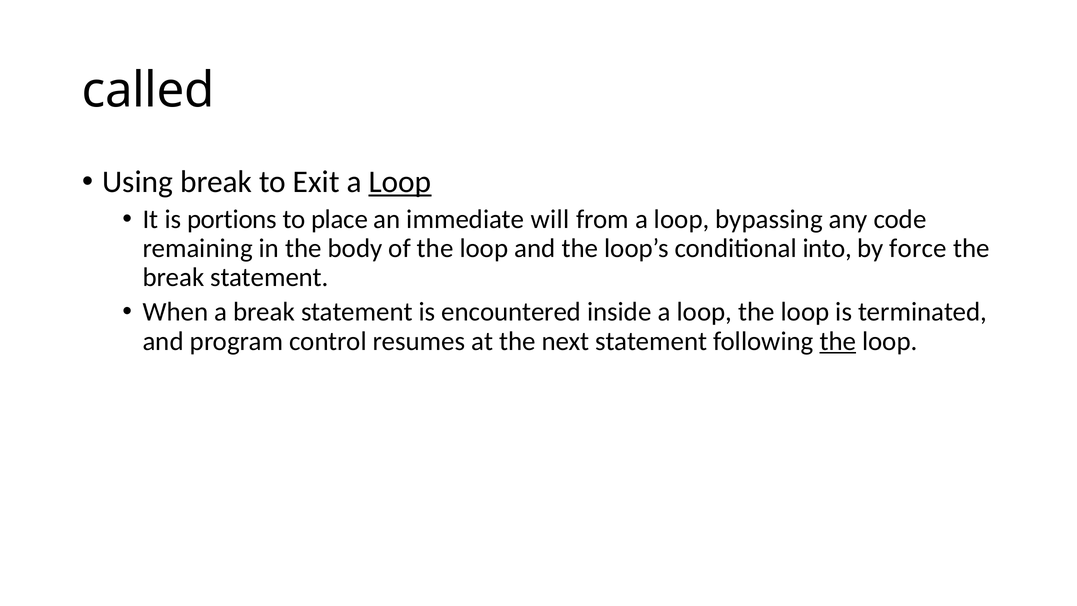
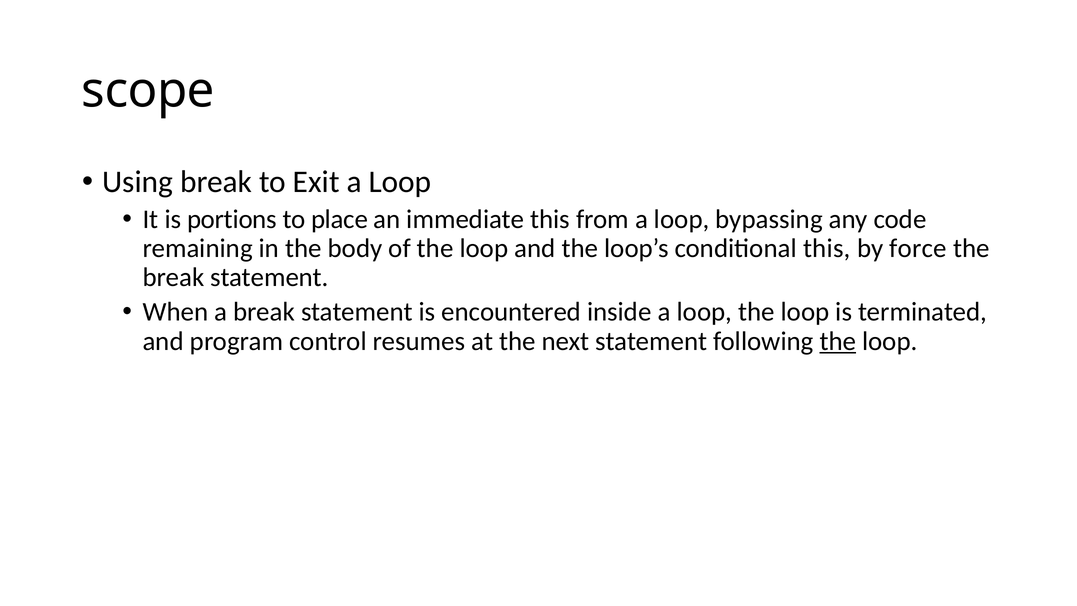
called: called -> scope (148, 90)
Loop underline: present -> none (400, 182)
immediate will: will -> this (550, 219)
conditional into: into -> this (827, 248)
